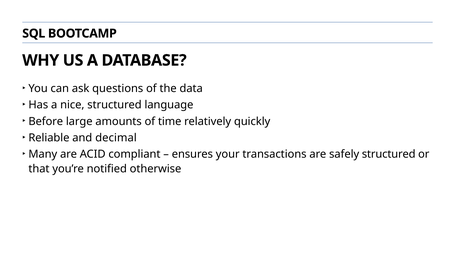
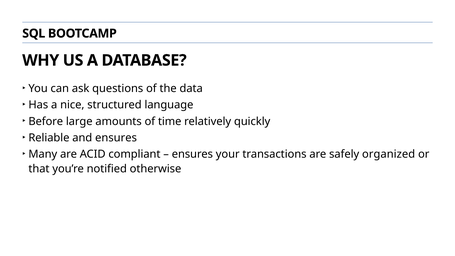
and decimal: decimal -> ensures (116, 138)
safely structured: structured -> organized (389, 154)
